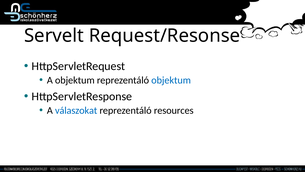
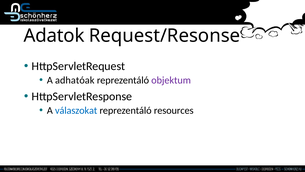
Servelt: Servelt -> Adatok (54, 36)
A objektum: objektum -> adhatóak (75, 80)
objektum colour: blue -> purple (171, 80)
